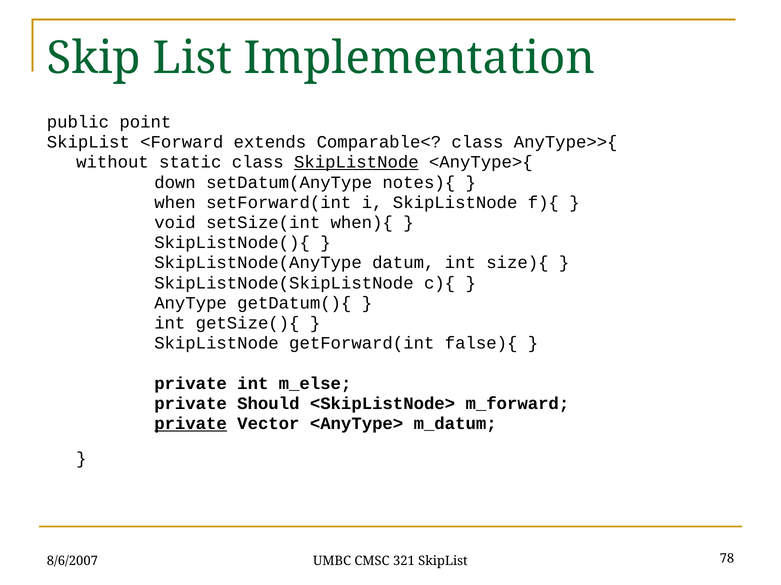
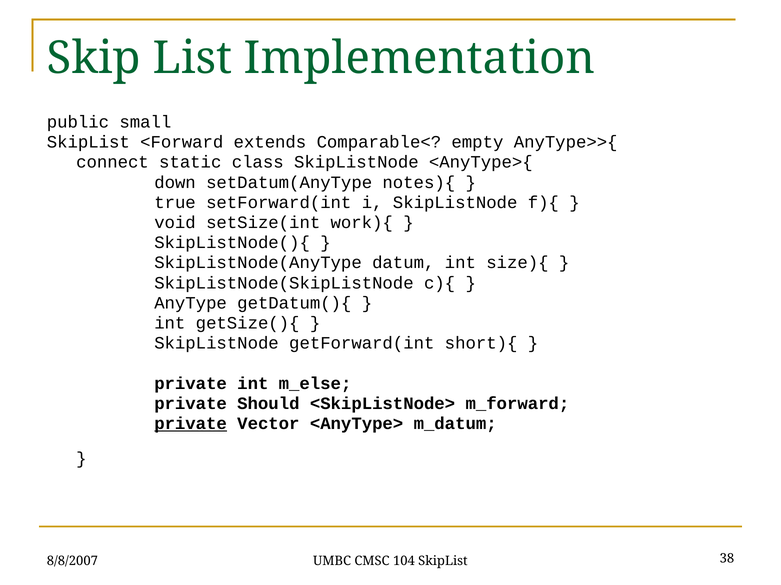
point: point -> small (145, 122)
Comparable< class: class -> empty (477, 142)
without: without -> connect (112, 162)
SkipListNode underline: present -> none (356, 162)
when: when -> true (175, 203)
when){: when){ -> work){ (362, 223)
false){: false){ -> short){ (481, 344)
8/6/2007: 8/6/2007 -> 8/8/2007 (72, 561)
321: 321 -> 104 (404, 562)
78: 78 -> 38 (727, 559)
